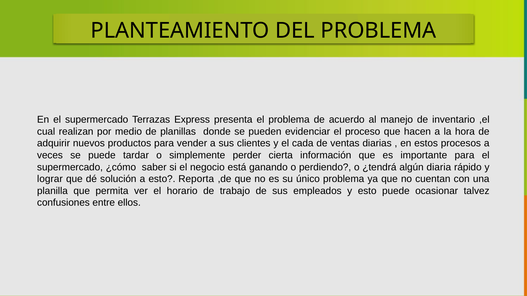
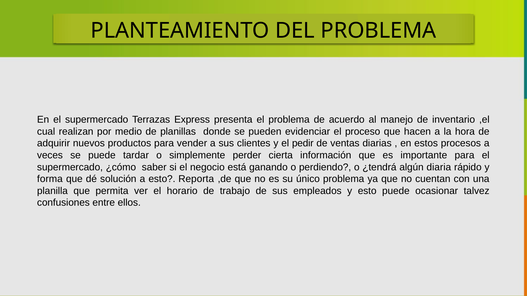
cada: cada -> pedir (303, 144)
lograr: lograr -> forma (50, 179)
